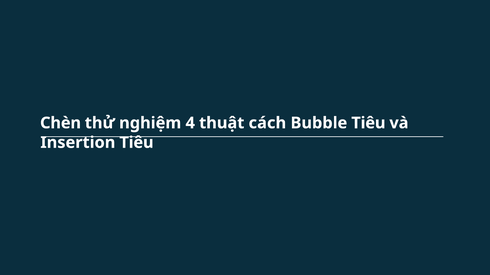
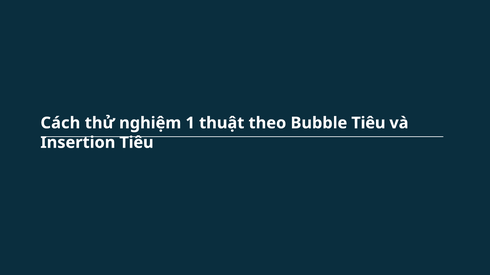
Chèn: Chèn -> Cách (60, 123)
4: 4 -> 1 (190, 123)
cách: cách -> theo (267, 123)
